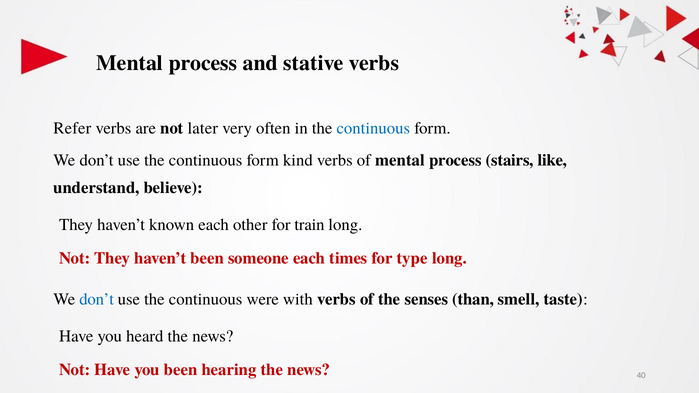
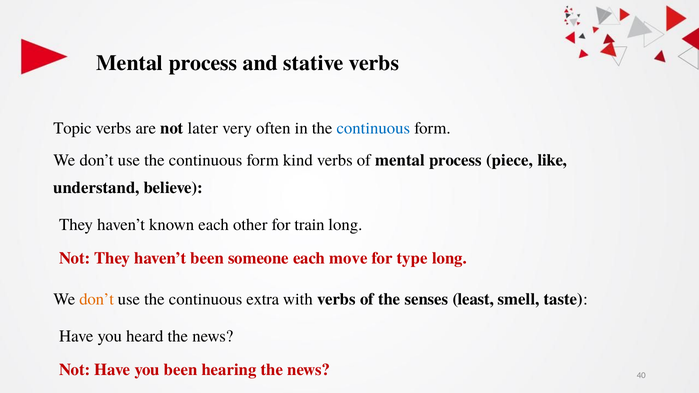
Refer: Refer -> Topic (72, 128)
stairs: stairs -> piece (510, 161)
times: times -> move (348, 258)
don’t colour: blue -> orange (97, 299)
were: were -> extra (263, 299)
than: than -> least (473, 299)
